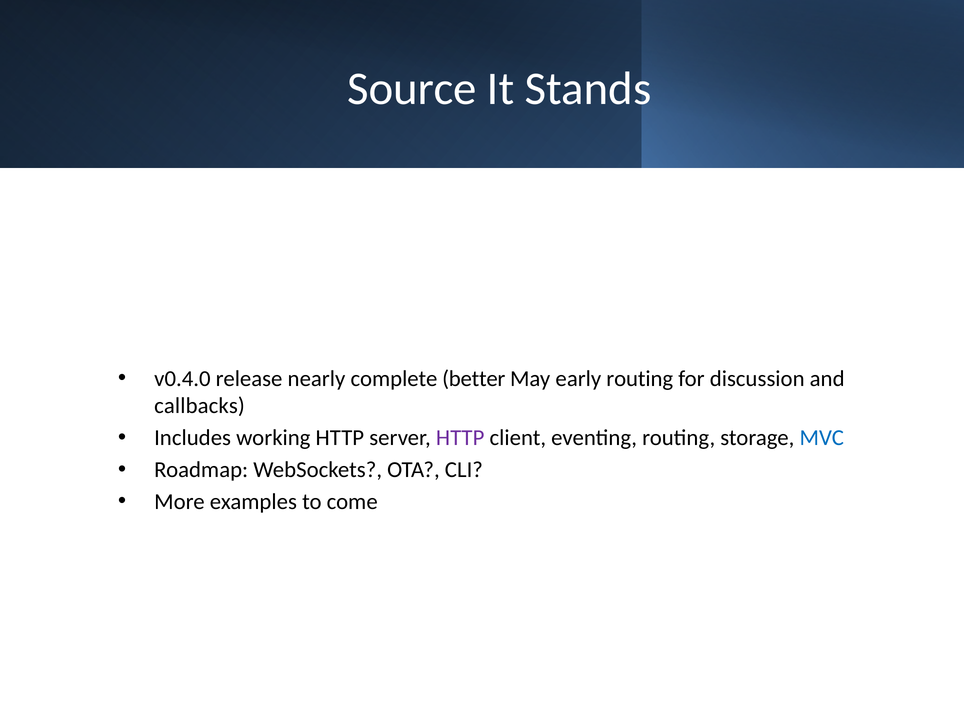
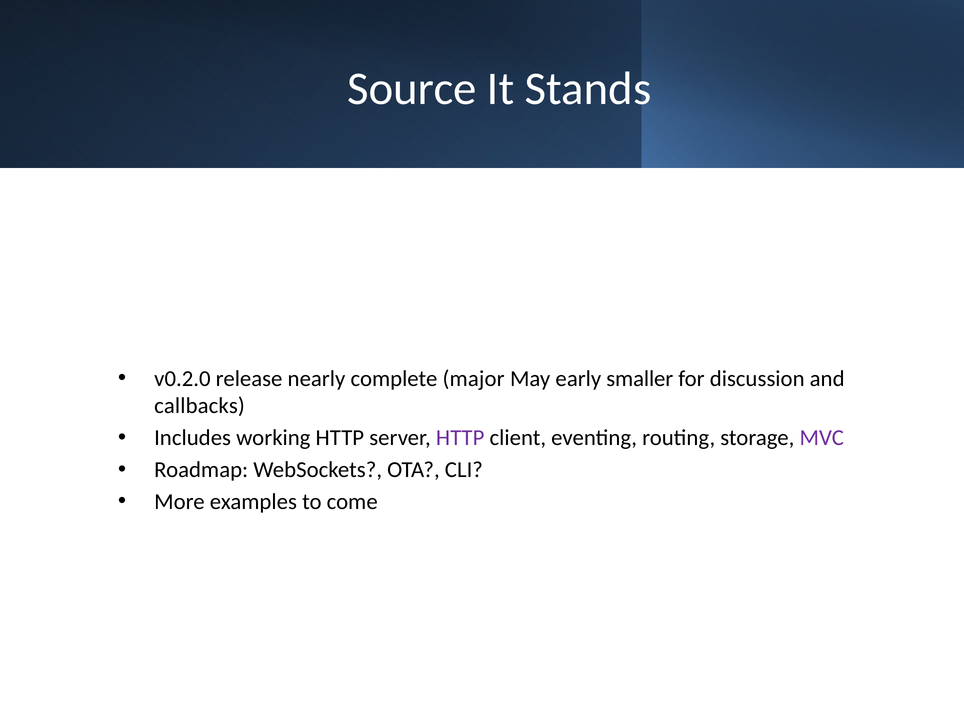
v0.4.0: v0.4.0 -> v0.2.0 (182, 379)
better: better -> major (474, 379)
early routing: routing -> smaller (640, 379)
MVC colour: blue -> purple (822, 438)
